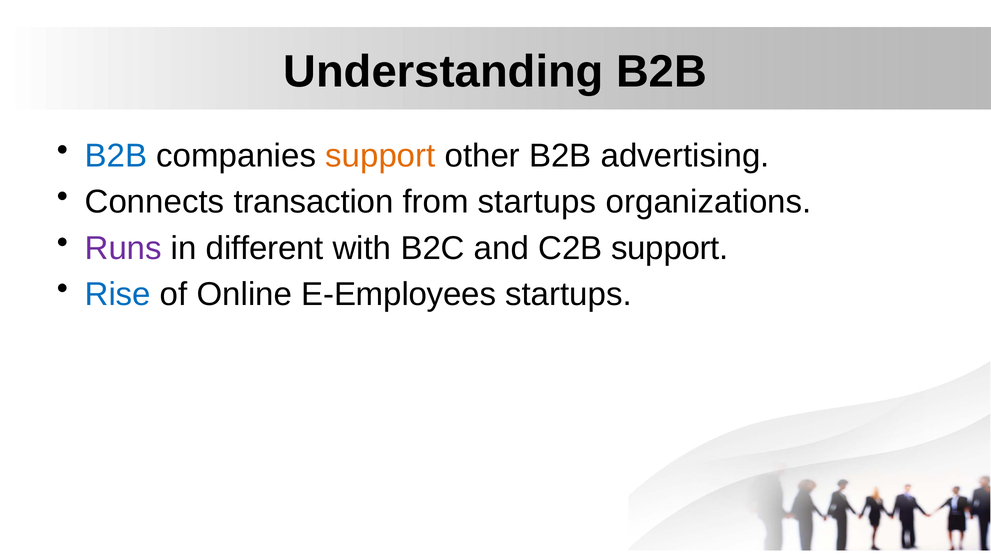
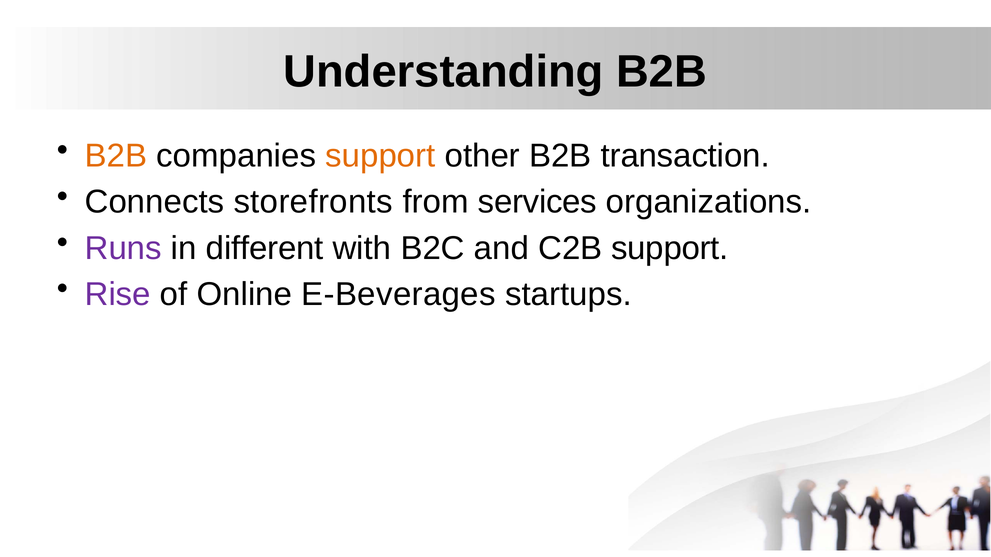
B2B colour: blue -> orange (116, 156)
advertising: advertising -> transaction (685, 156)
transaction: transaction -> storefronts (313, 202)
from startups: startups -> services (537, 202)
Rise colour: blue -> purple (118, 295)
E-Employees: E-Employees -> E-Beverages (399, 295)
